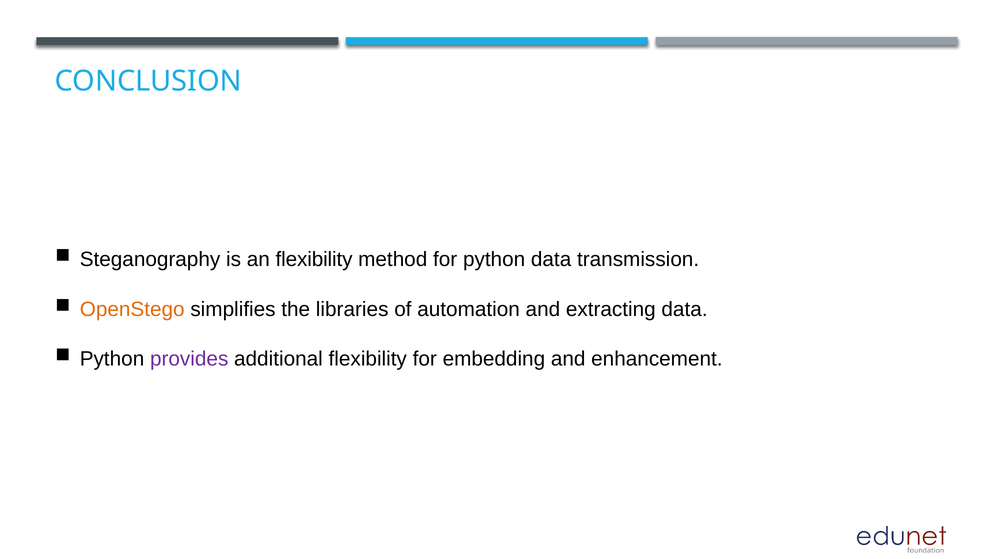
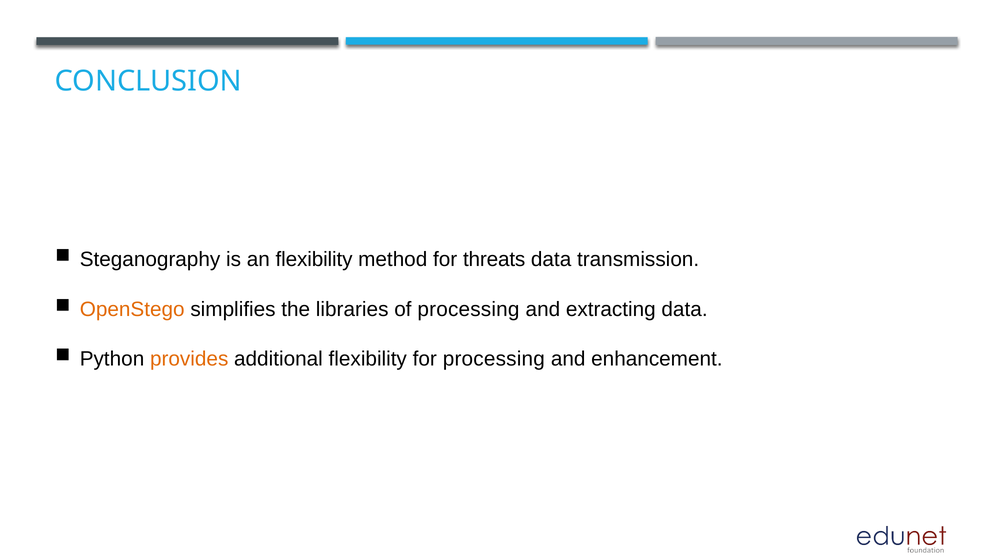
for python: python -> threats (494, 260)
of automation: automation -> processing (468, 309)
provides colour: purple -> orange (189, 359)
for embedding: embedding -> processing (494, 359)
